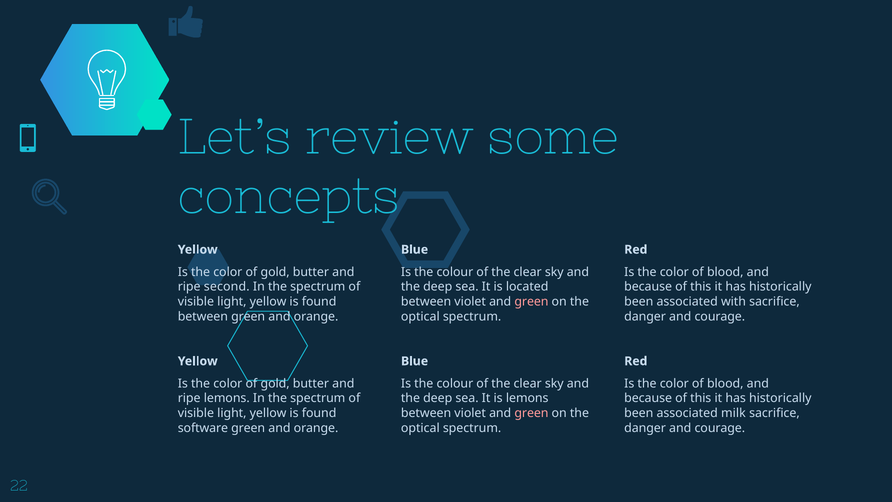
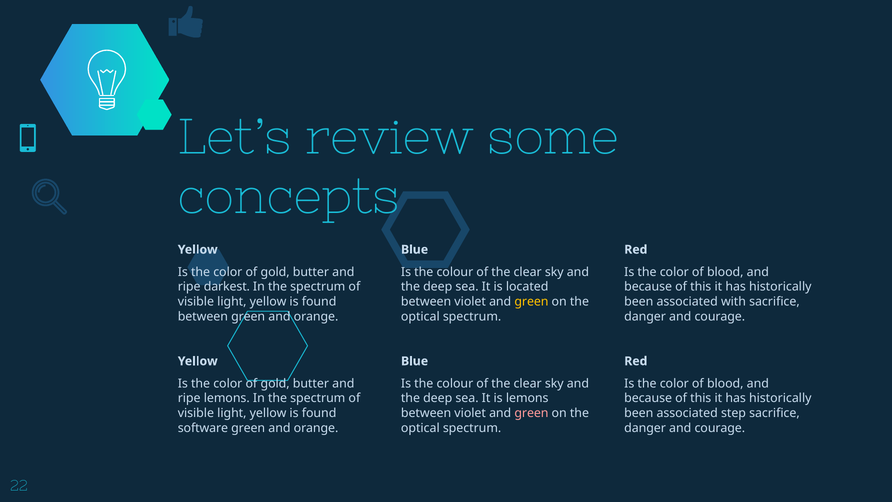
second: second -> darkest (227, 287)
green colour: pink -> yellow (531, 302)
milk: milk -> step (733, 413)
